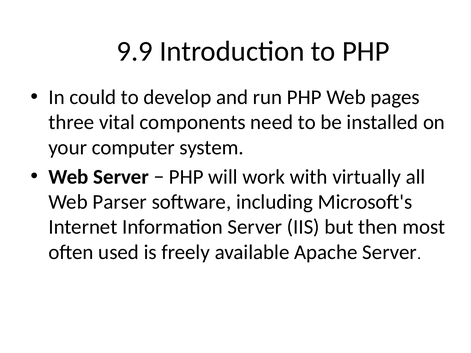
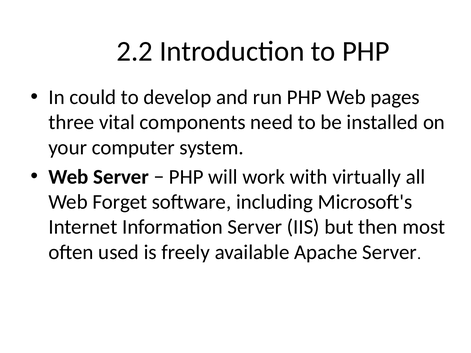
9.9: 9.9 -> 2.2 (135, 51)
Parser: Parser -> Forget (120, 202)
